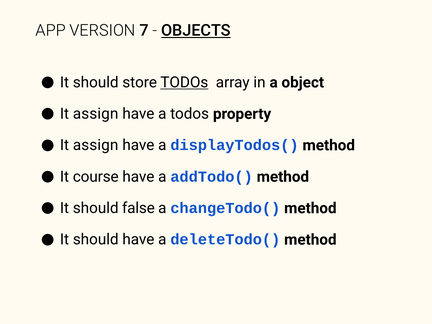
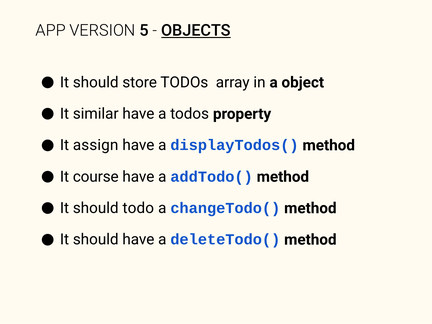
7: 7 -> 5 (144, 31)
TODOs underline: present -> none (184, 82)
assign: assign -> similar (96, 114)
false: false -> todo (138, 208)
